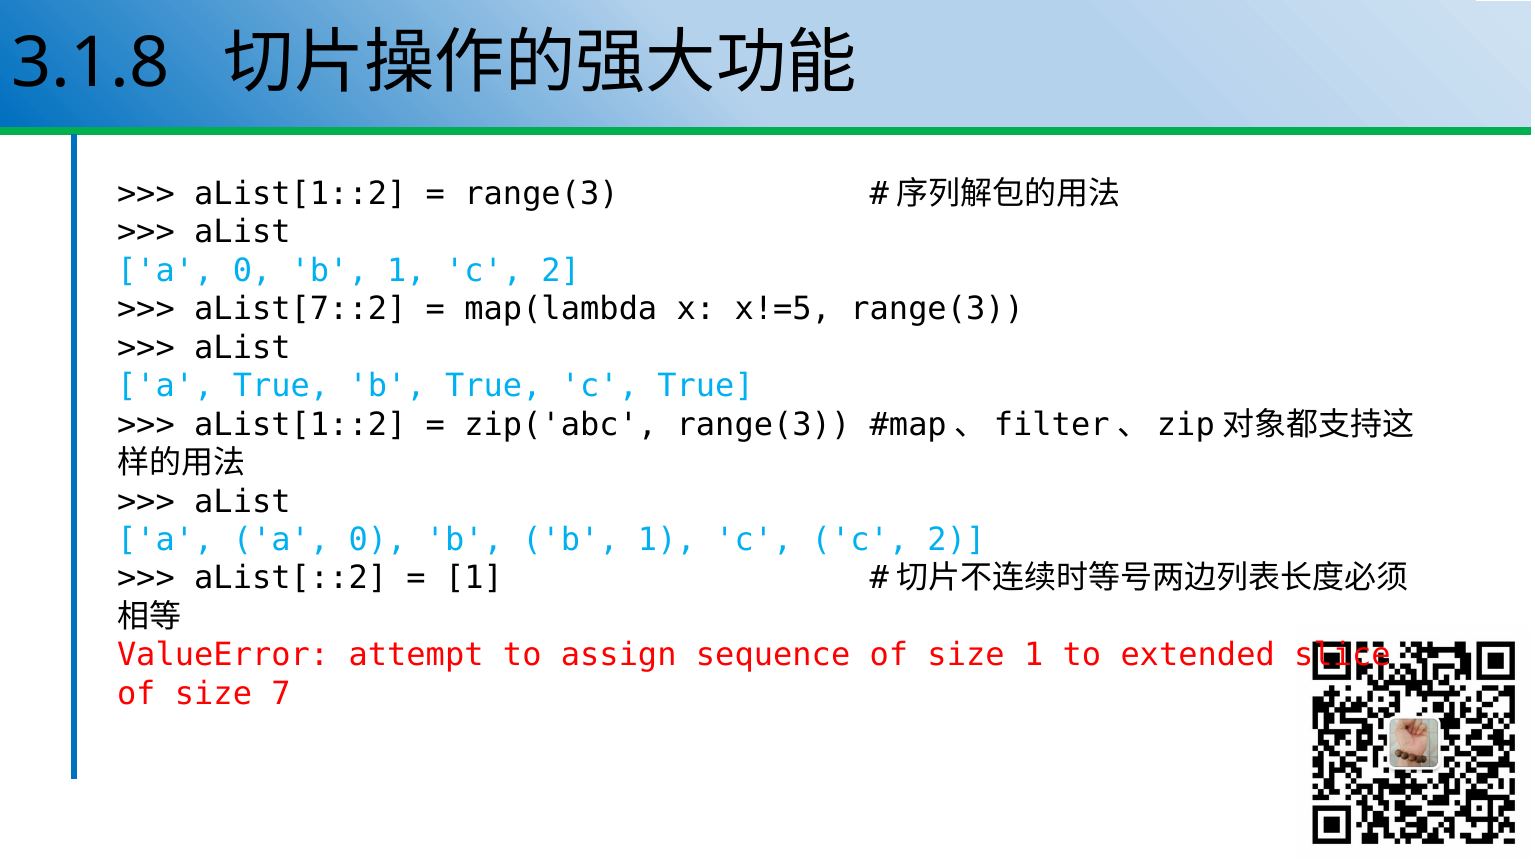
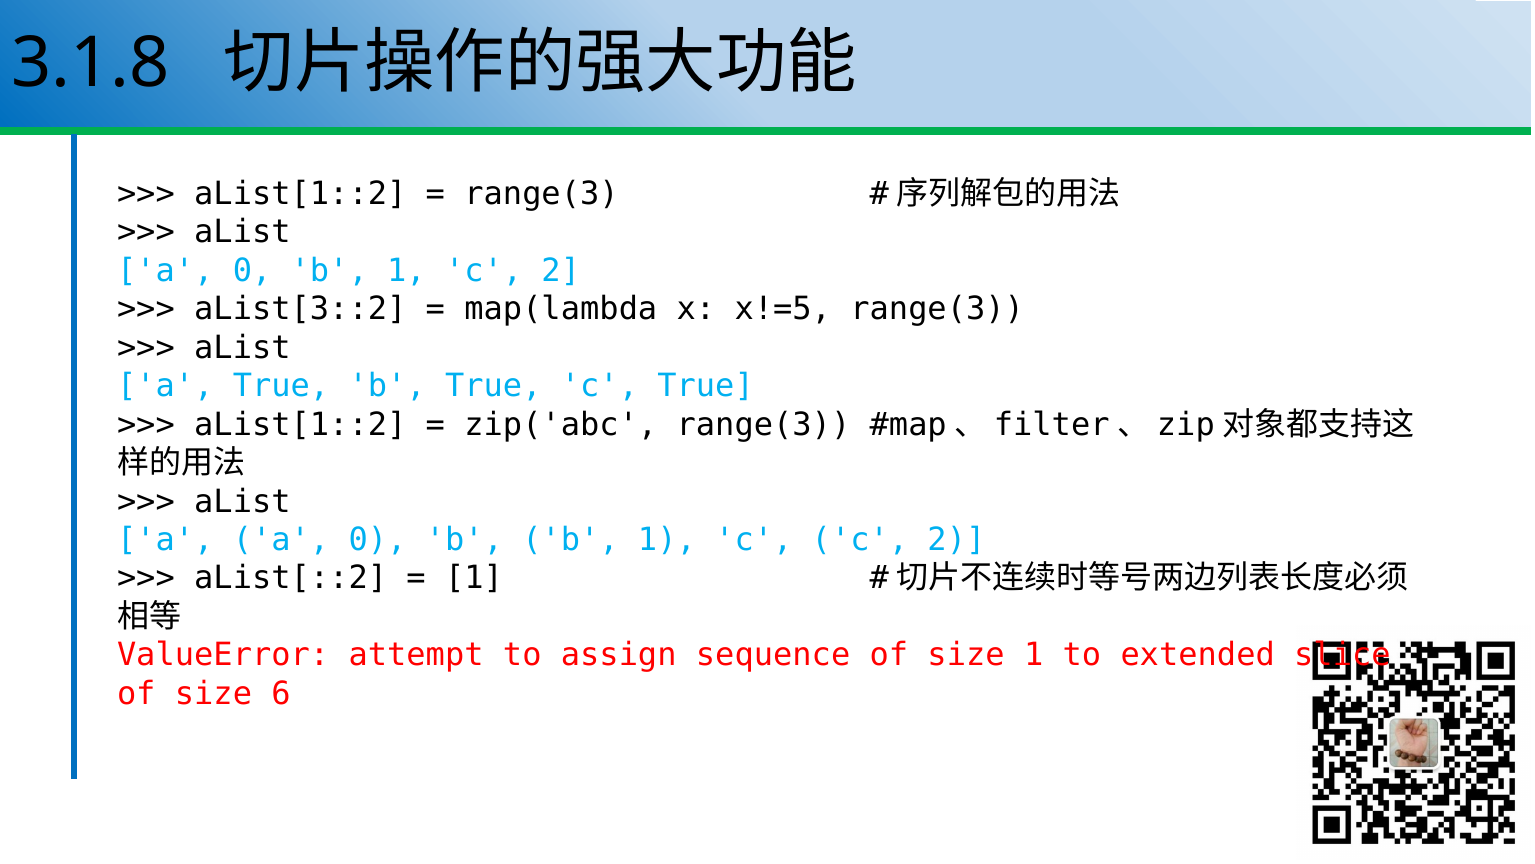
aList[7::2: aList[7::2 -> aList[3::2 (300, 309)
7: 7 -> 6 (281, 693)
